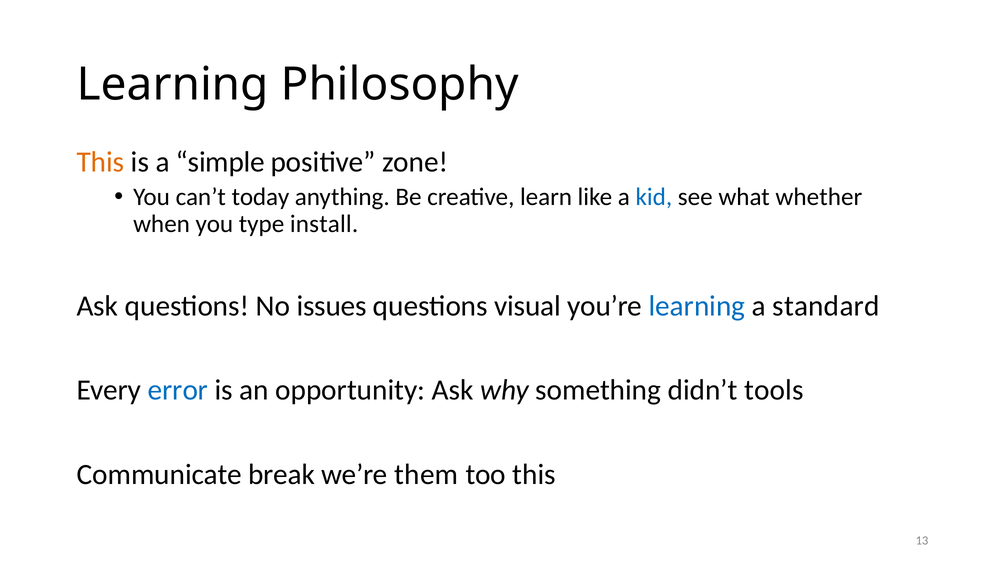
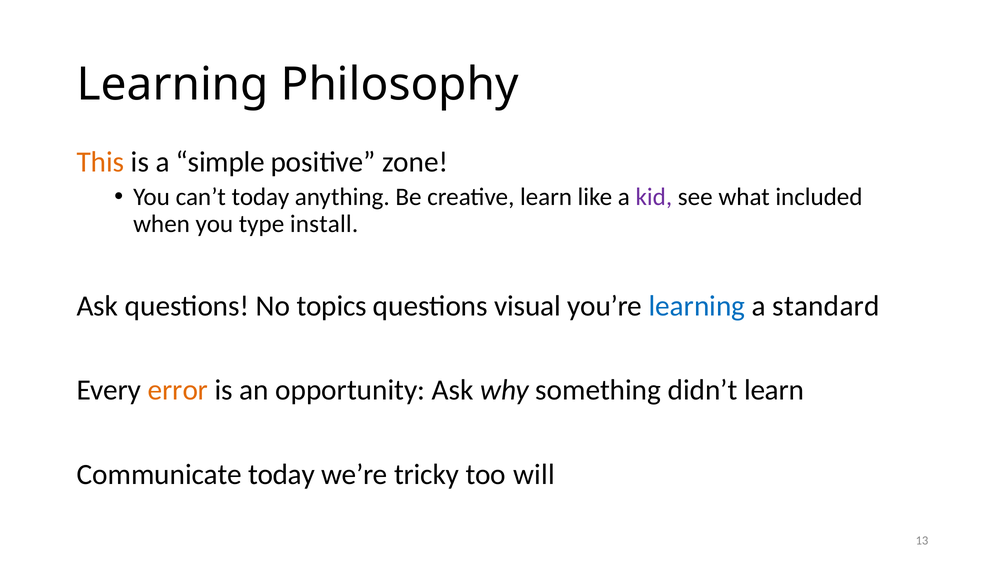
kid colour: blue -> purple (654, 197)
whether: whether -> included (819, 197)
issues: issues -> topics (332, 306)
error colour: blue -> orange (178, 390)
didn’t tools: tools -> learn (774, 390)
Communicate break: break -> today (282, 474)
them: them -> tricky (427, 474)
too this: this -> will (534, 474)
